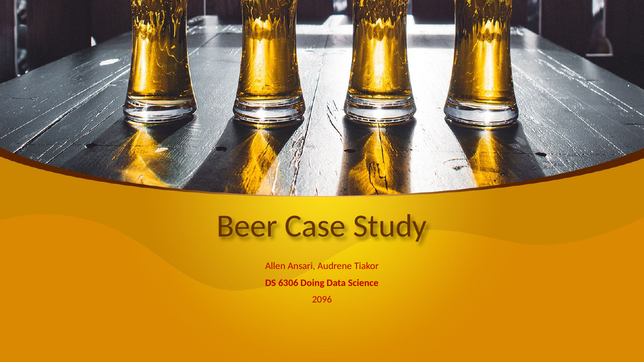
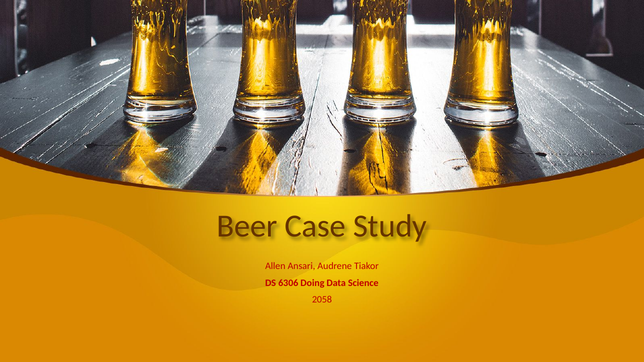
2096: 2096 -> 2058 (322, 300)
